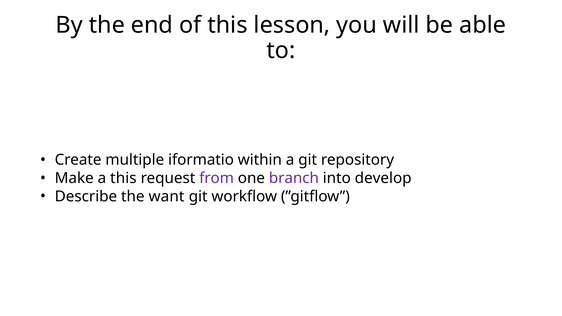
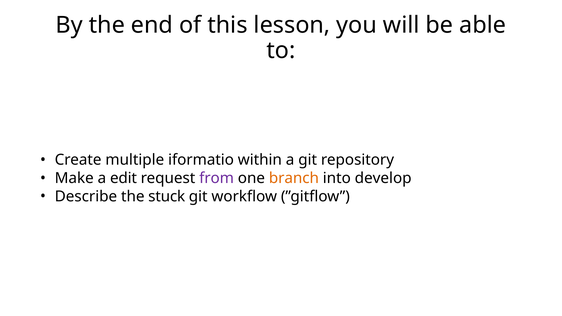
a this: this -> edit (124, 178)
branch colour: purple -> orange (294, 178)
want: want -> stuck (167, 197)
